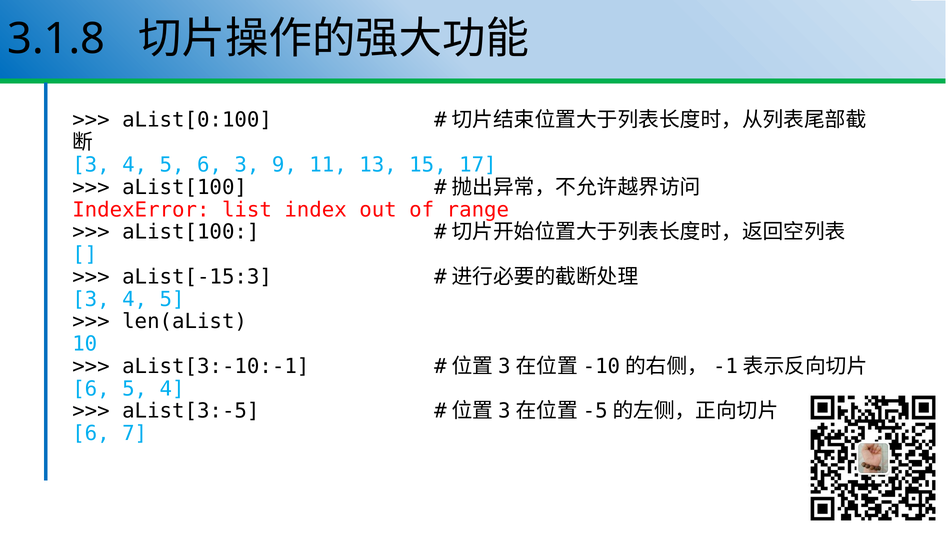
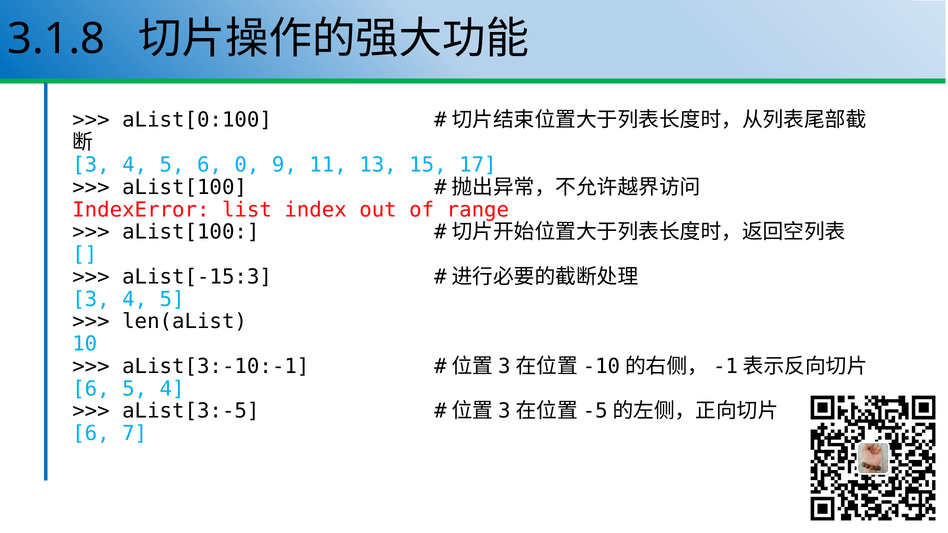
6 3: 3 -> 0 (247, 165)
